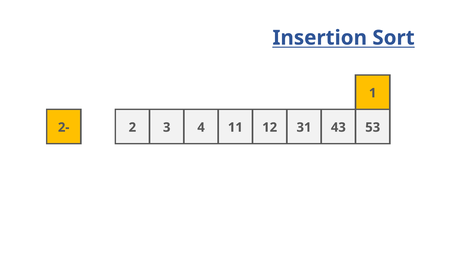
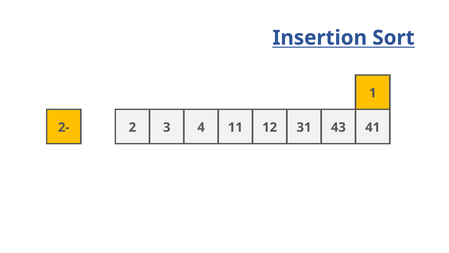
53: 53 -> 41 (373, 127)
